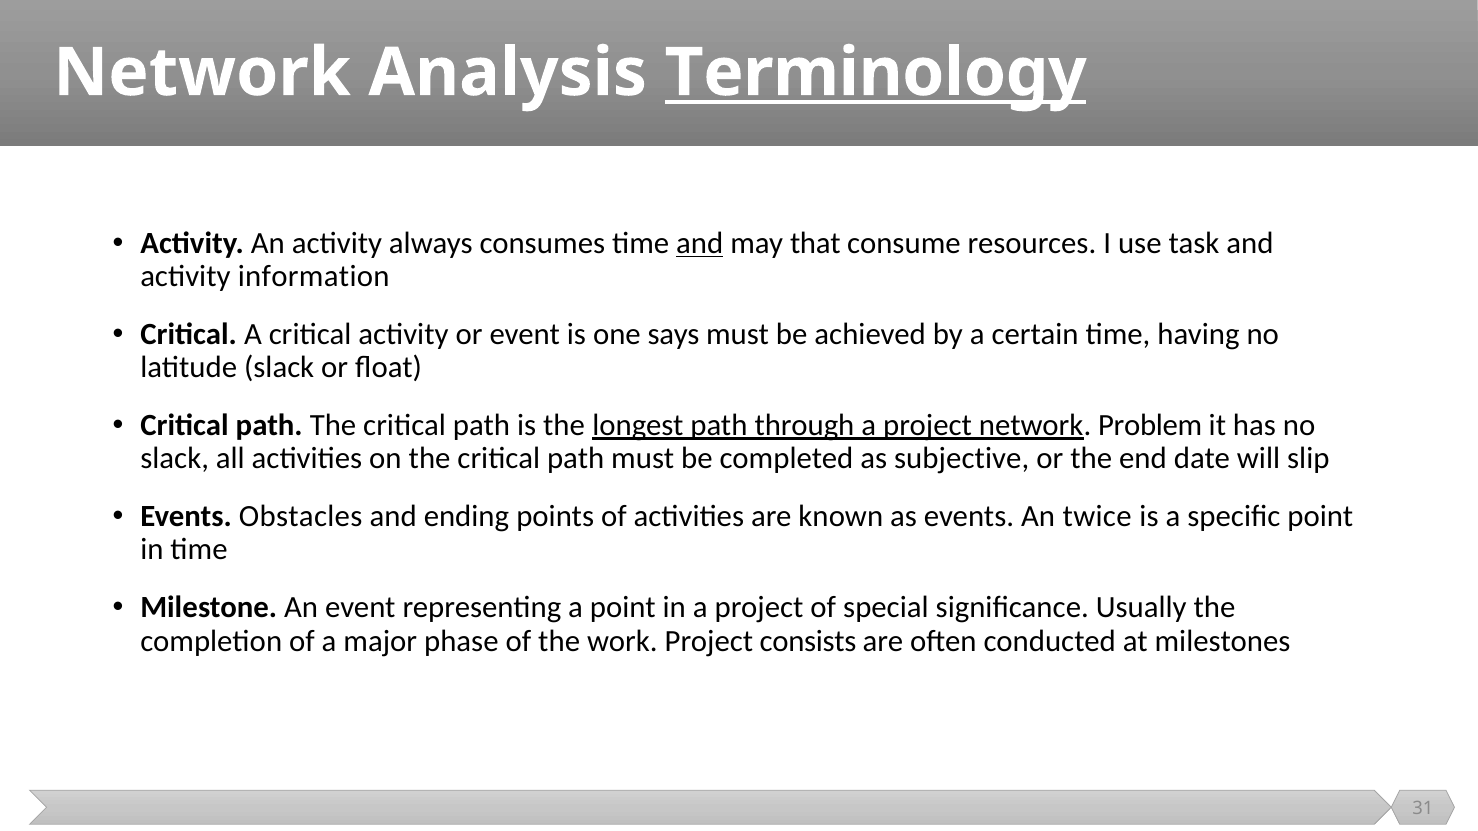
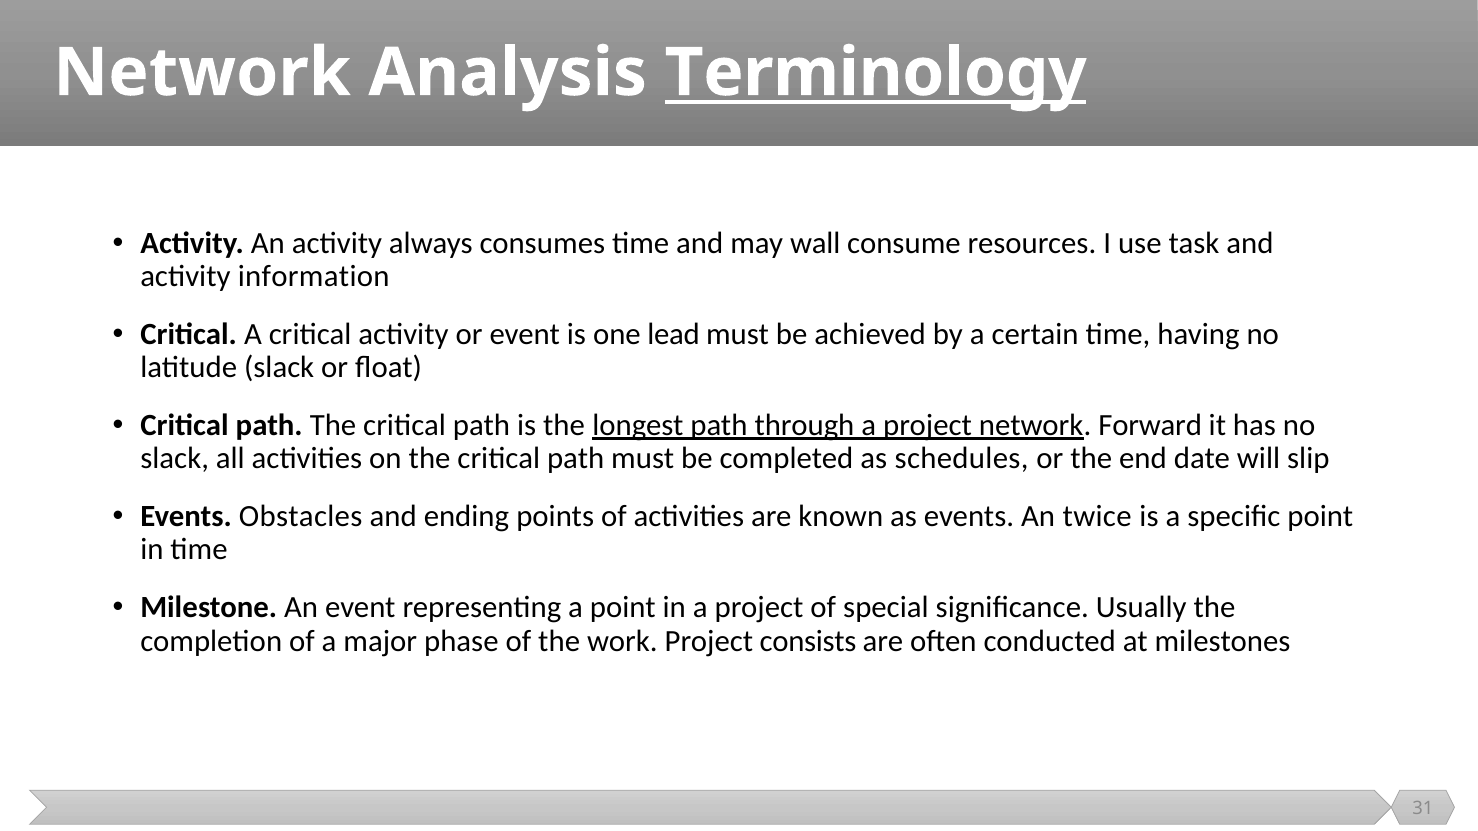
and underline: present -> none (700, 243)
that: that -> wall (815, 243)
says: says -> lead (674, 334)
Problem: Problem -> Forward (1150, 426)
subjective: subjective -> schedules (962, 459)
